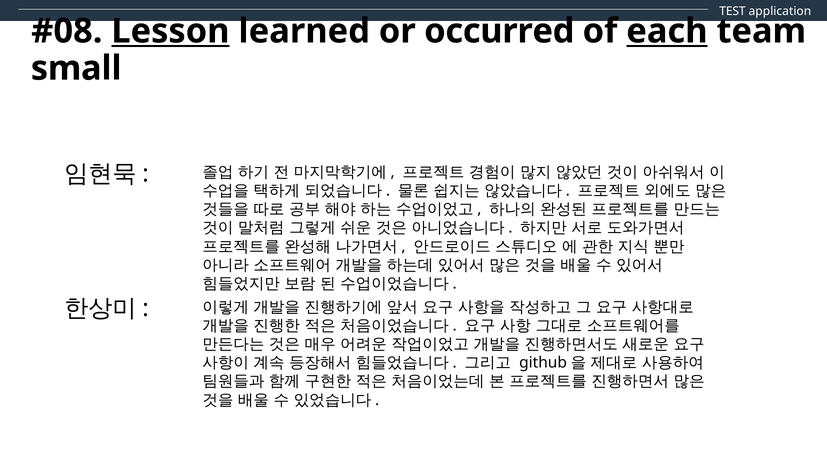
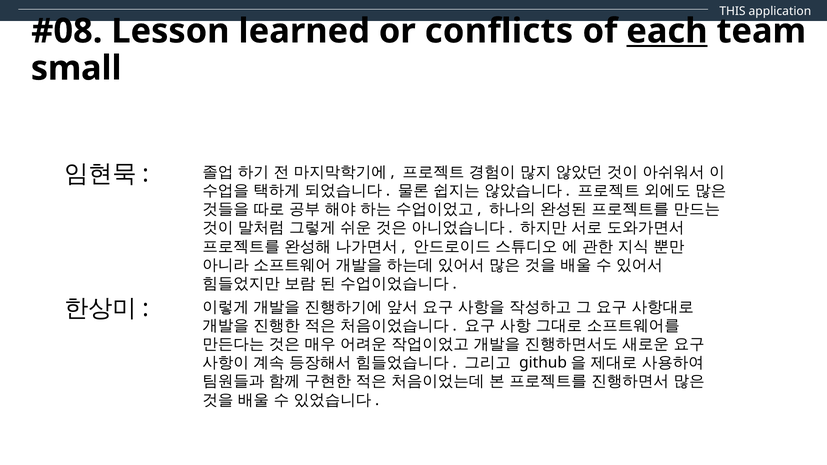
TEST: TEST -> THIS (732, 11)
Lesson underline: present -> none (170, 31)
occurred: occurred -> conflicts (499, 31)
